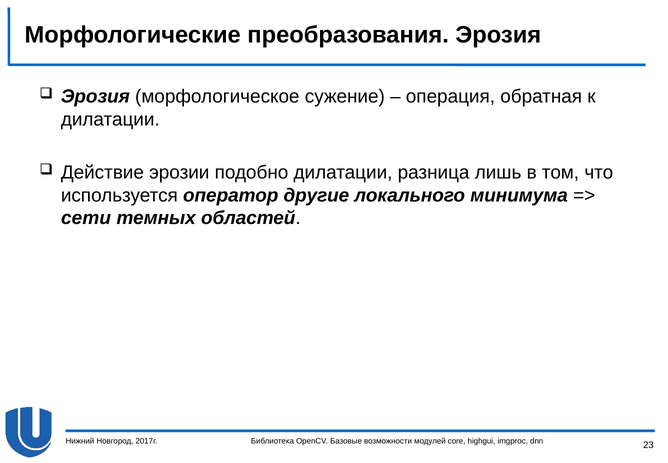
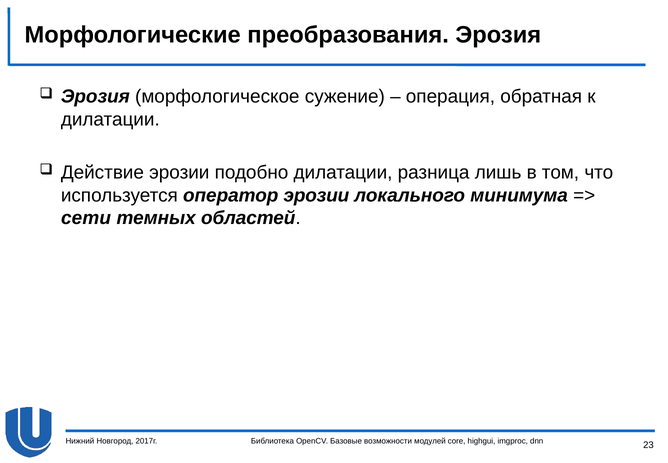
оператор другие: другие -> эрозии (316, 195)
